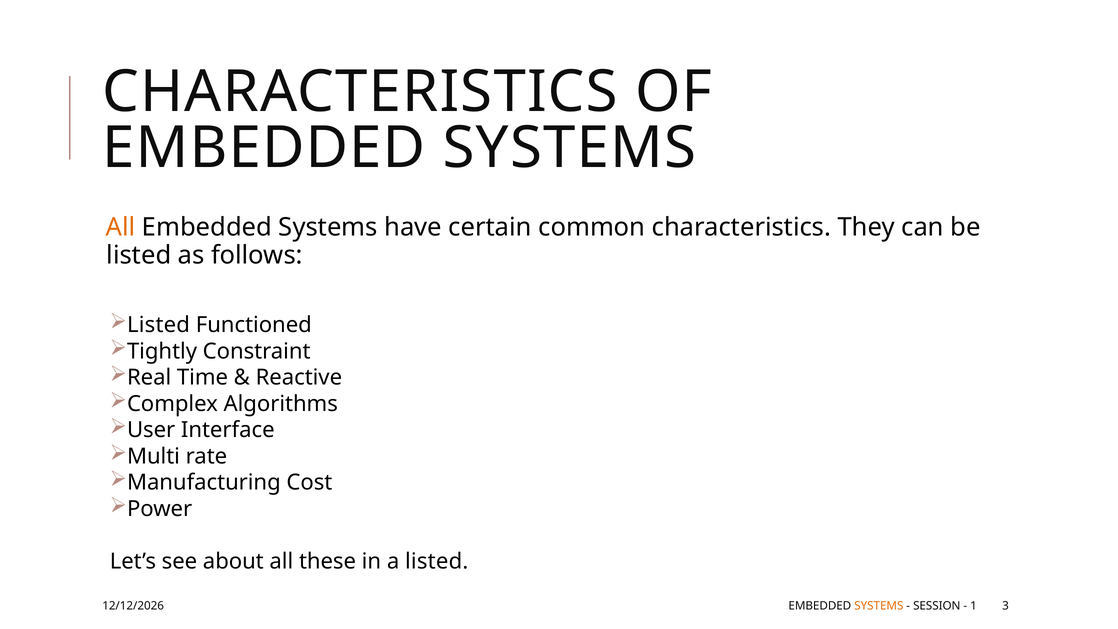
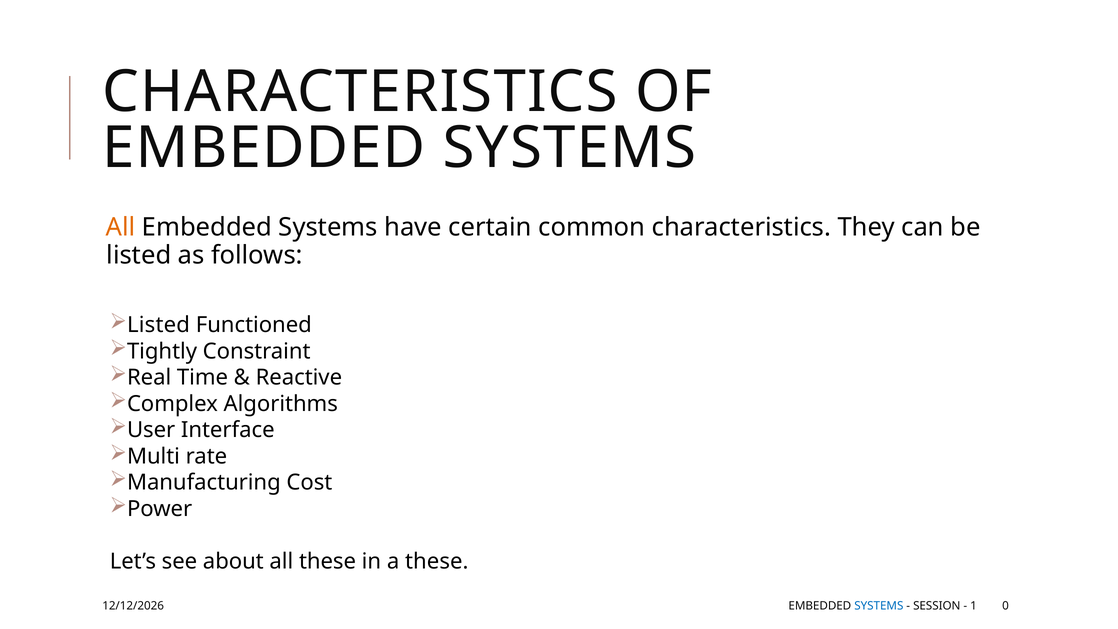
a listed: listed -> these (437, 561)
SYSTEMS colour: orange -> blue (879, 606)
3: 3 -> 0 (1005, 606)
